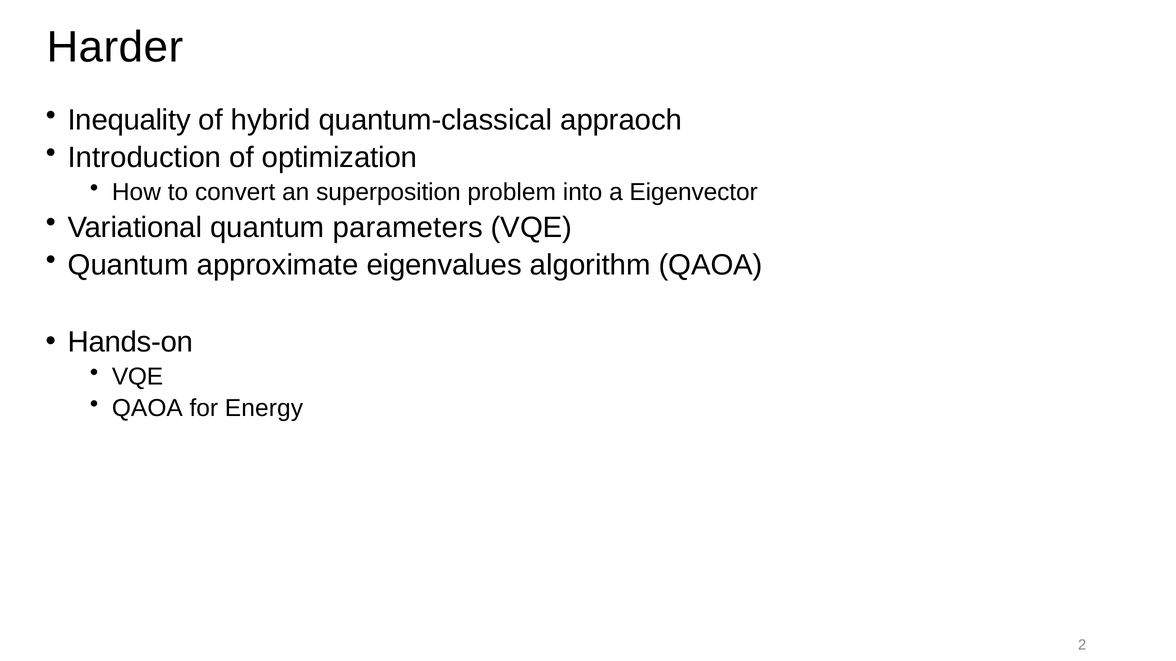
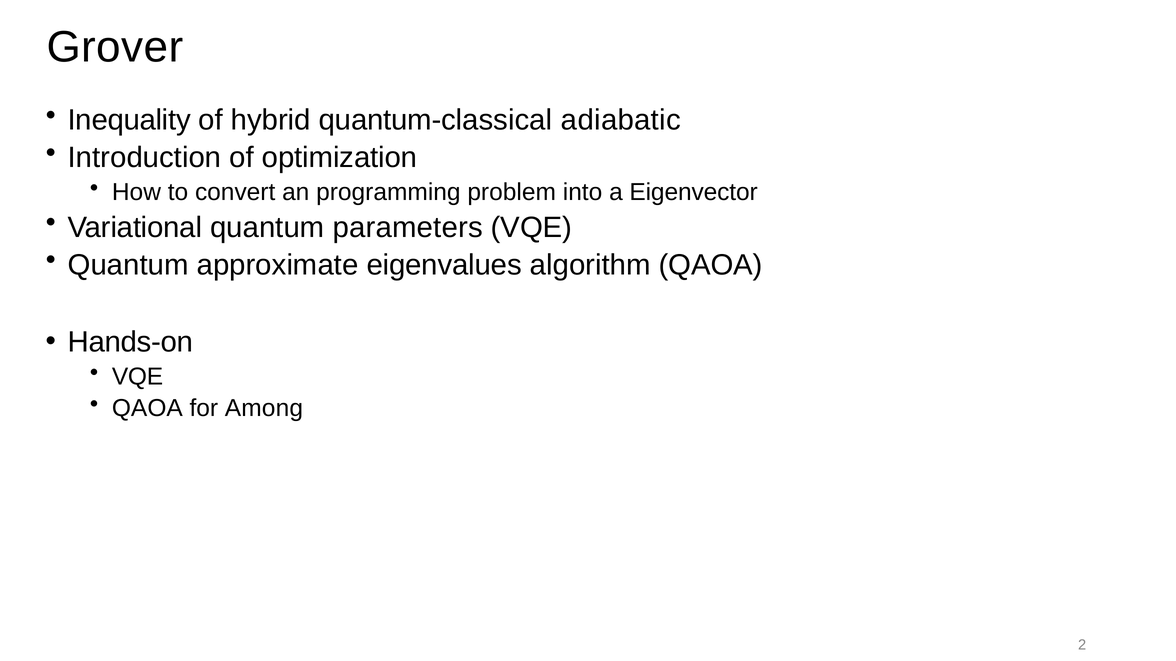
Harder: Harder -> Grover (115, 47)
appraoch: appraoch -> adiabatic (621, 120)
superposition: superposition -> programming (388, 192)
Energy: Energy -> Among (264, 409)
